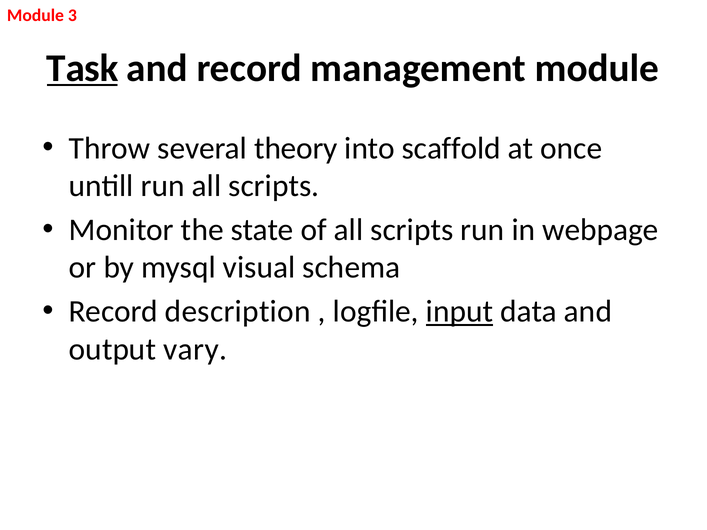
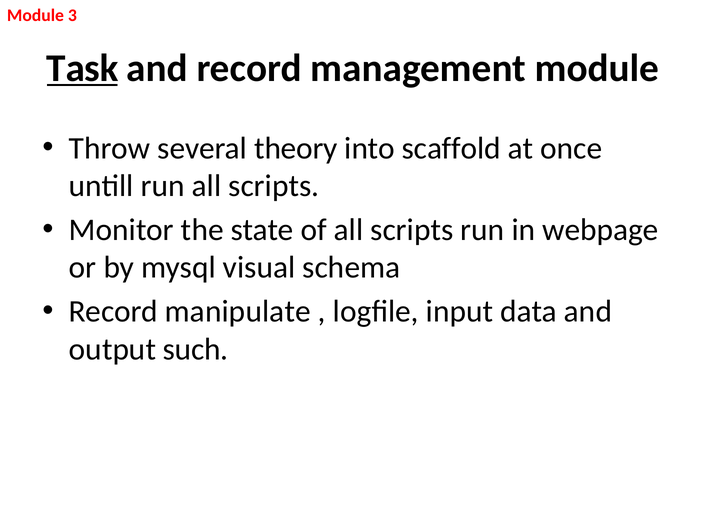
description: description -> manipulate (238, 312)
input underline: present -> none (460, 312)
vary: vary -> such (196, 349)
